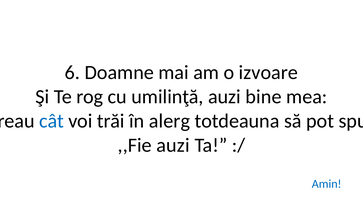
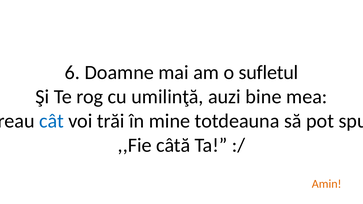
izvoare: izvoare -> sufletul (268, 73)
alerg: alerg -> mine (170, 121)
,,Fie auzi: auzi -> câtă (173, 145)
Amin colour: blue -> orange (327, 184)
